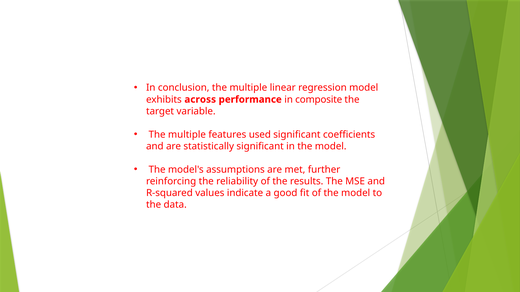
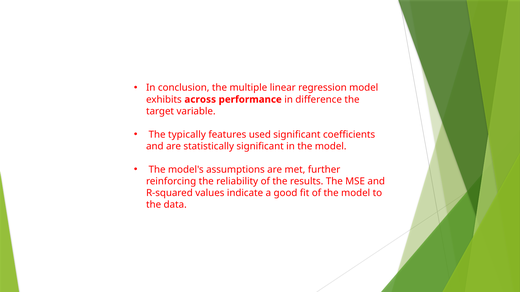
composite: composite -> difference (319, 100)
multiple: multiple -> typically (187, 135)
